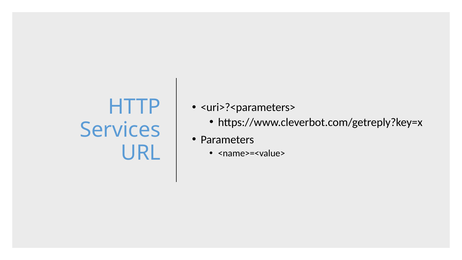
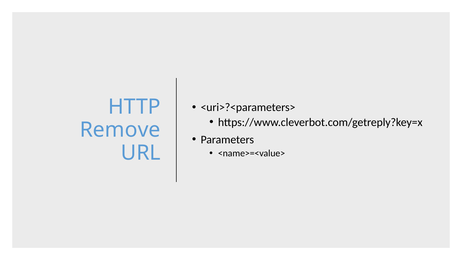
Services: Services -> Remove (120, 130)
